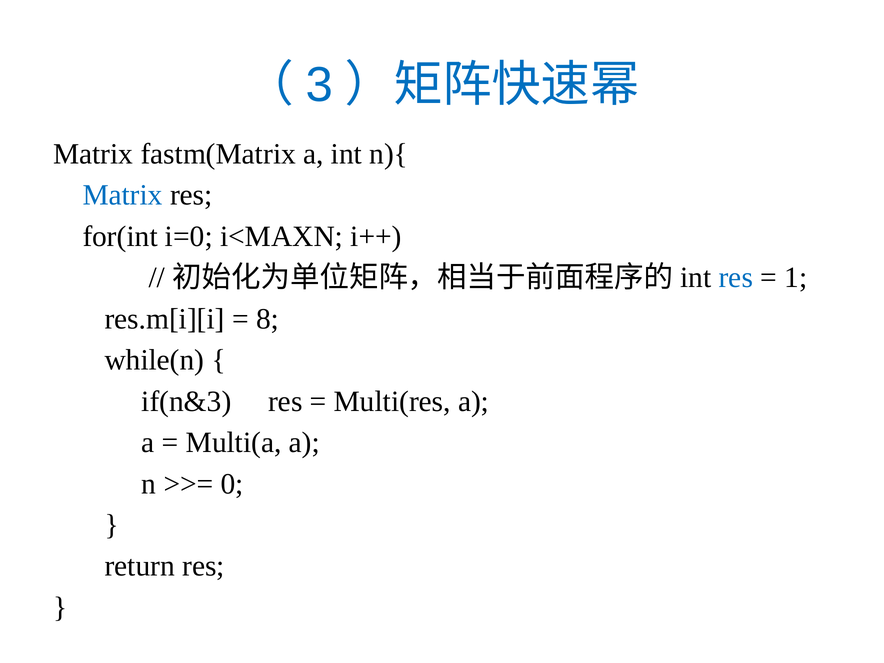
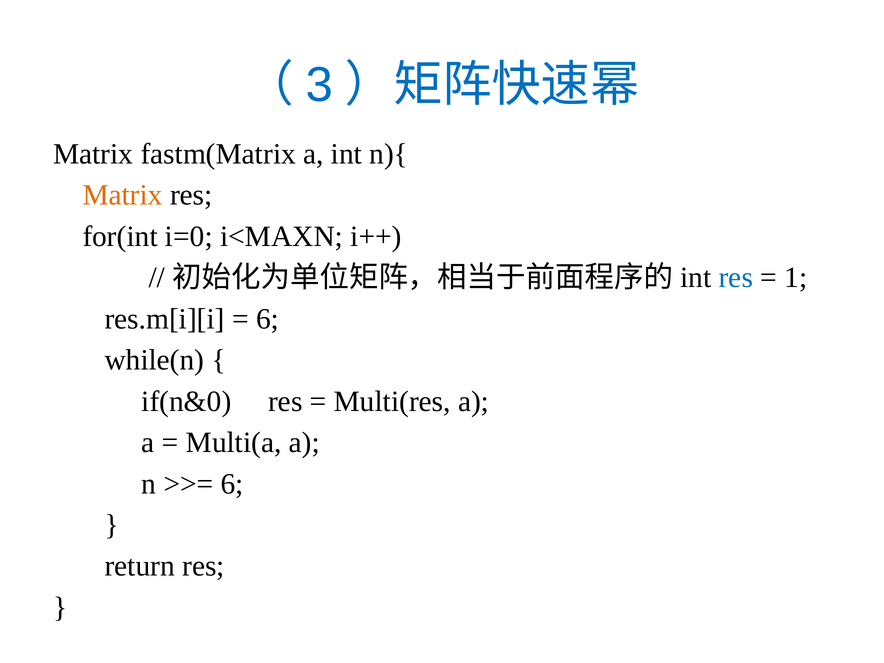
Matrix colour: blue -> orange (123, 195)
8: 8 -> 6 (267, 319)
if(n&3: if(n&3 -> if(n&0 (186, 401)
0: 0 -> 6 (232, 484)
